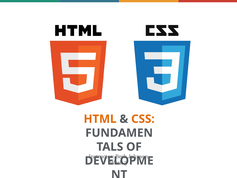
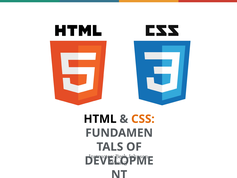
HTML colour: orange -> black (100, 119)
